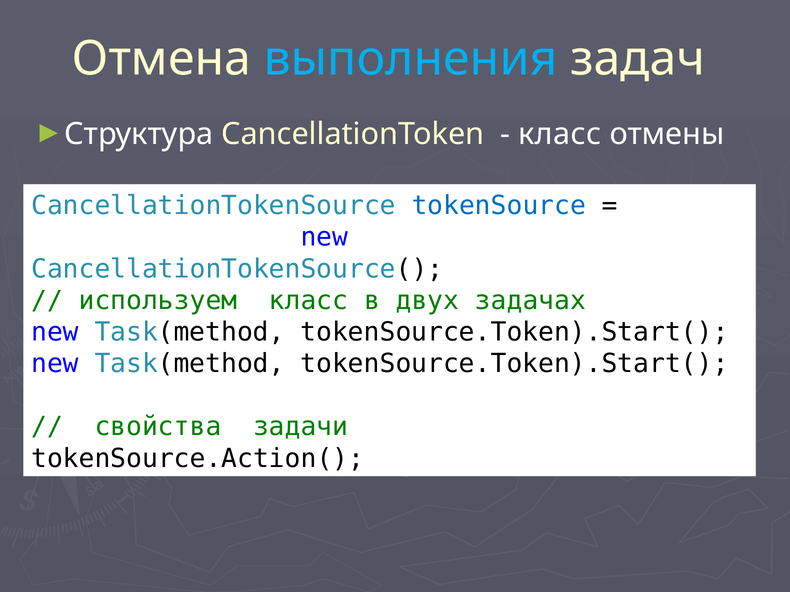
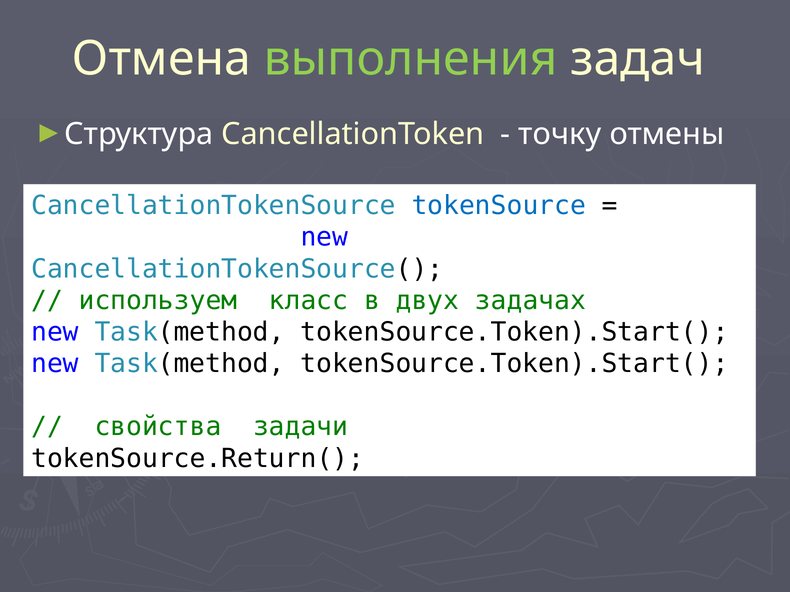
выполнения colour: light blue -> light green (411, 59)
класс: класс -> точку (560, 134)
tokenSource.Action(: tokenSource.Action( -> tokenSource.Return( (198, 459)
